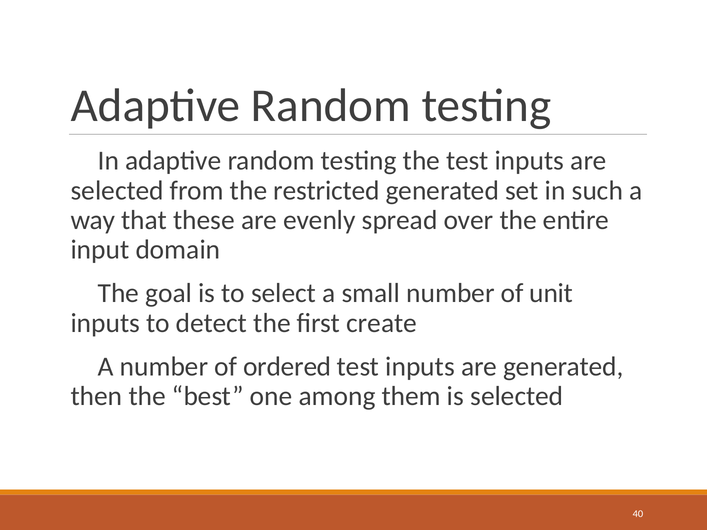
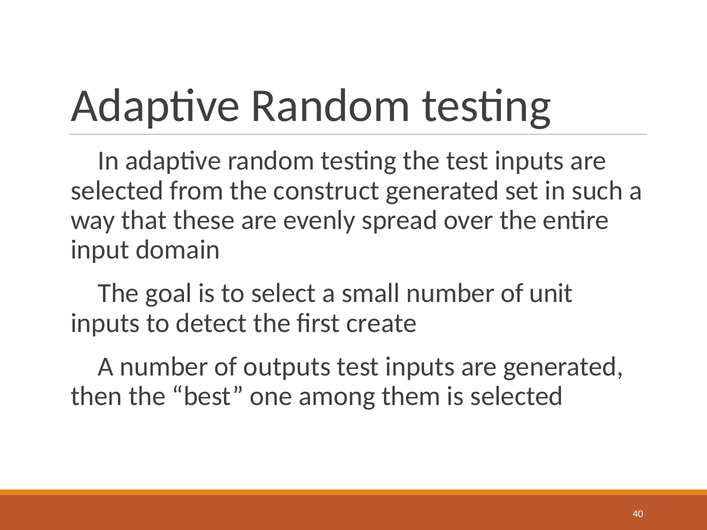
restricted: restricted -> construct (326, 191)
ordered: ordered -> outputs (287, 367)
